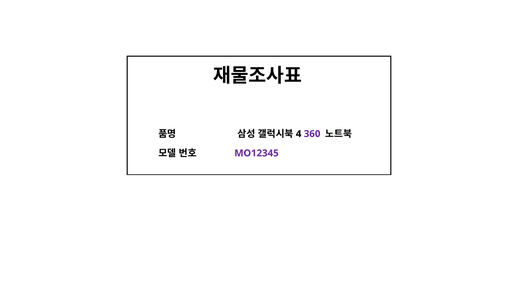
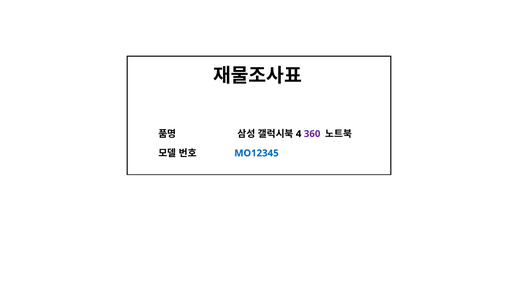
MO12345 colour: purple -> blue (257, 153)
